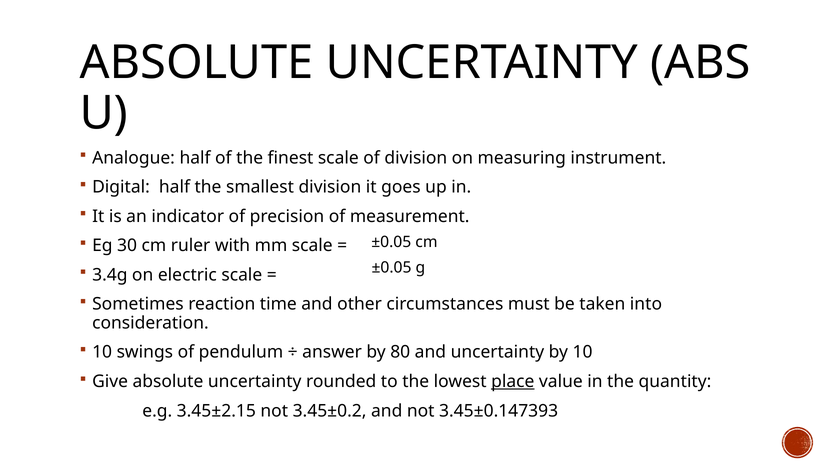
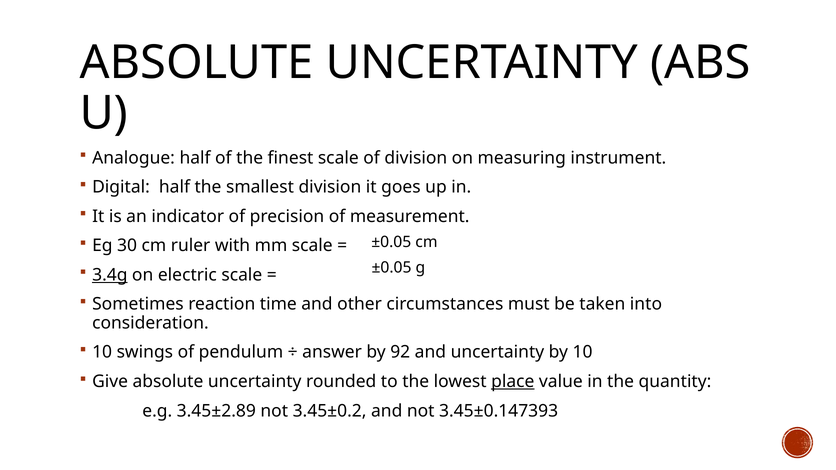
3.4g underline: none -> present (110, 275)
80: 80 -> 92 (400, 352)
3.45±2.15: 3.45±2.15 -> 3.45±2.89 (216, 411)
